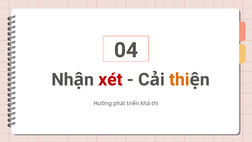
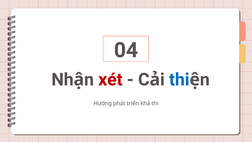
thi colour: orange -> blue (179, 79)
